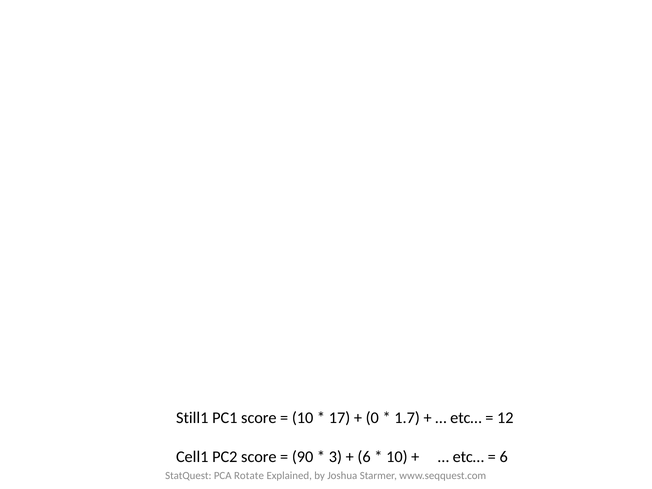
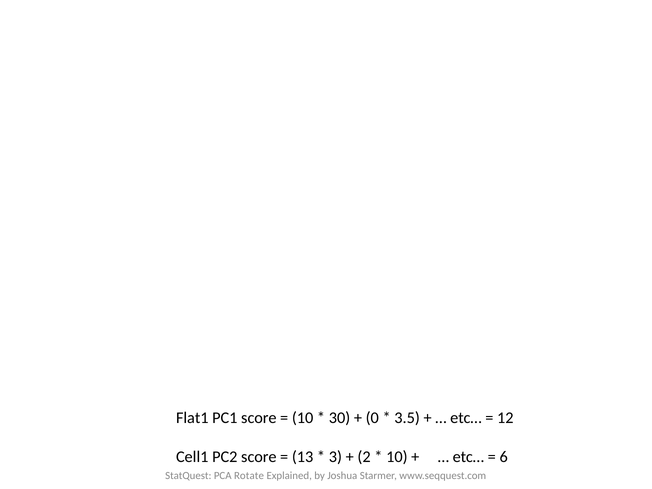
Still1: Still1 -> Flat1 (192, 418)
17: 17 -> 30 (340, 418)
1.7: 1.7 -> 3.5 (407, 418)
90: 90 -> 13 (303, 457)
6: 6 -> 2 (364, 457)
